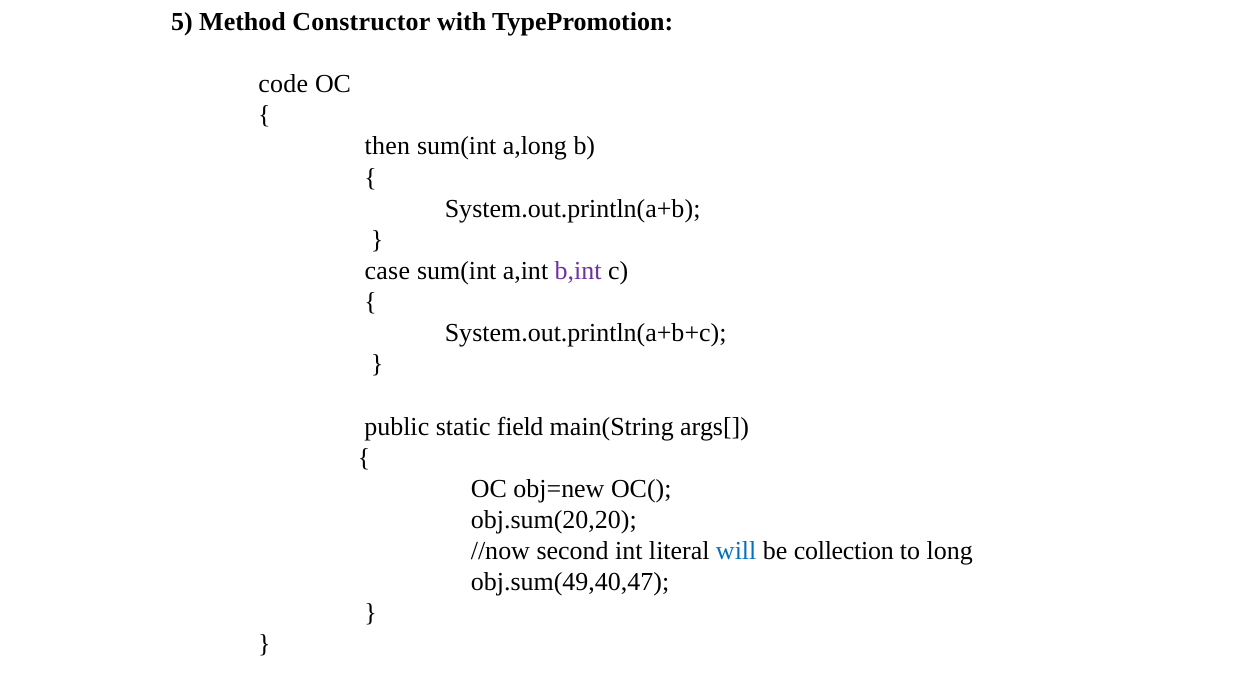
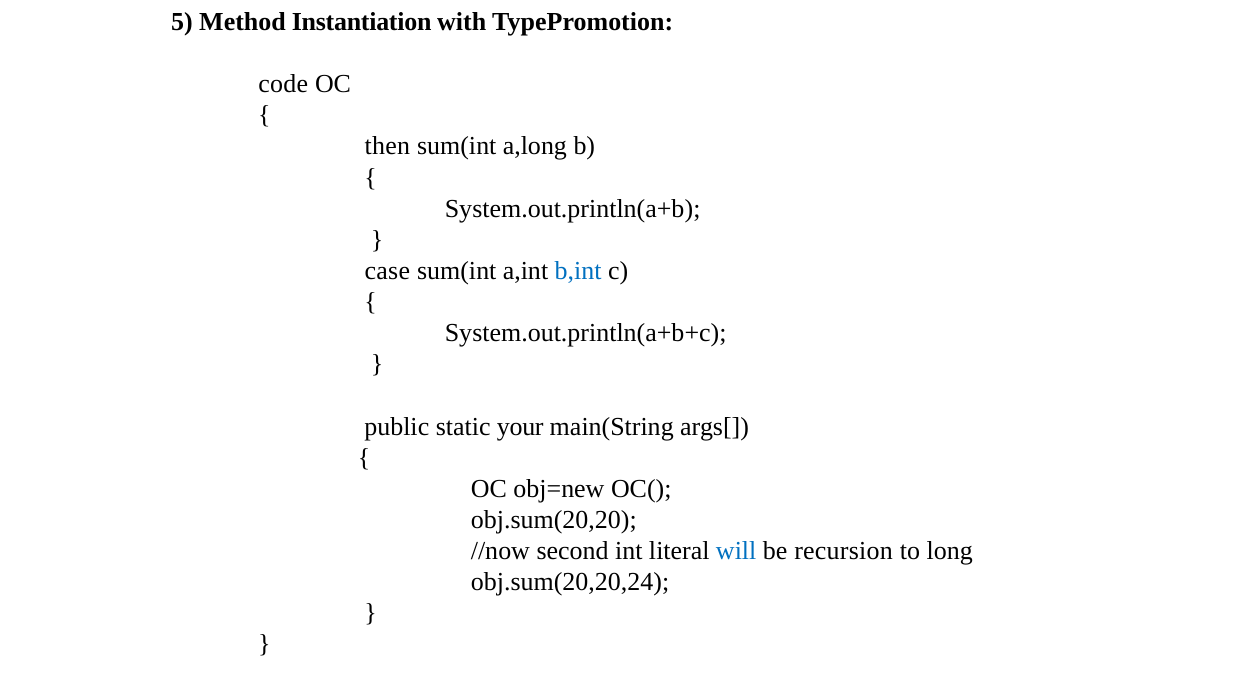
Constructor: Constructor -> Instantiation (362, 22)
b,int colour: purple -> blue (578, 271)
field: field -> your (520, 427)
collection: collection -> recursion (844, 551)
obj.sum(49,40,47: obj.sum(49,40,47 -> obj.sum(20,20,24 (570, 582)
